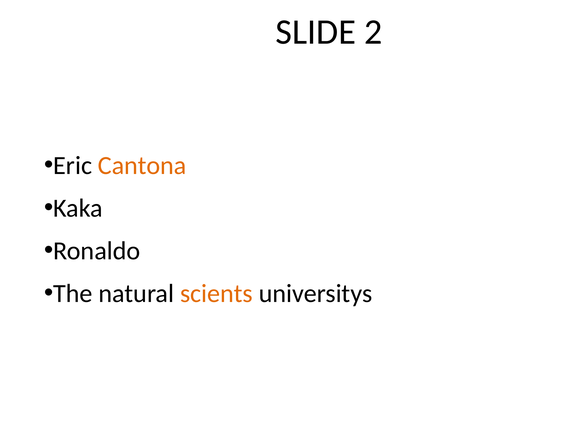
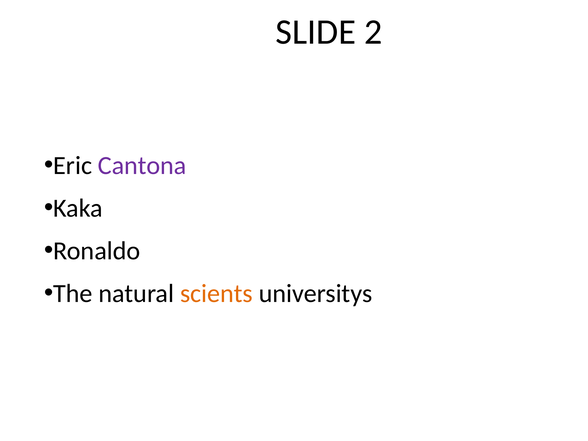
Cantona colour: orange -> purple (142, 166)
